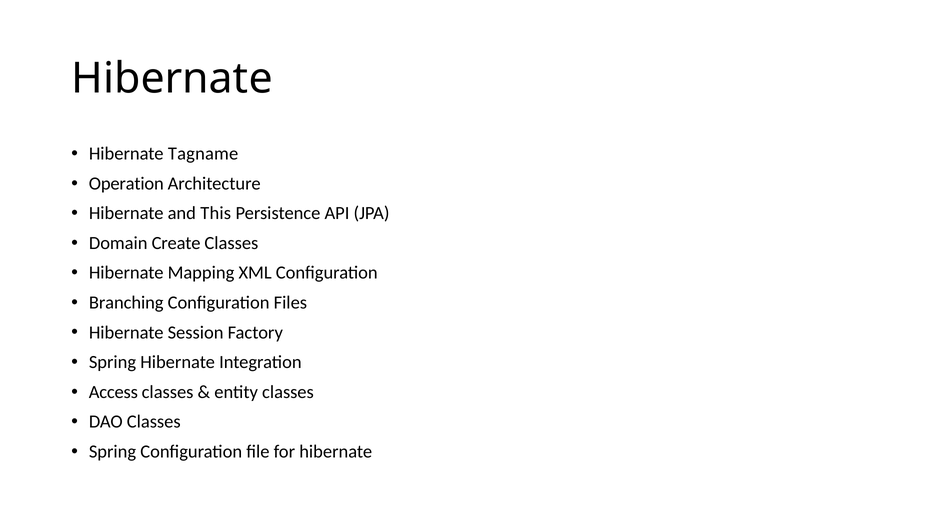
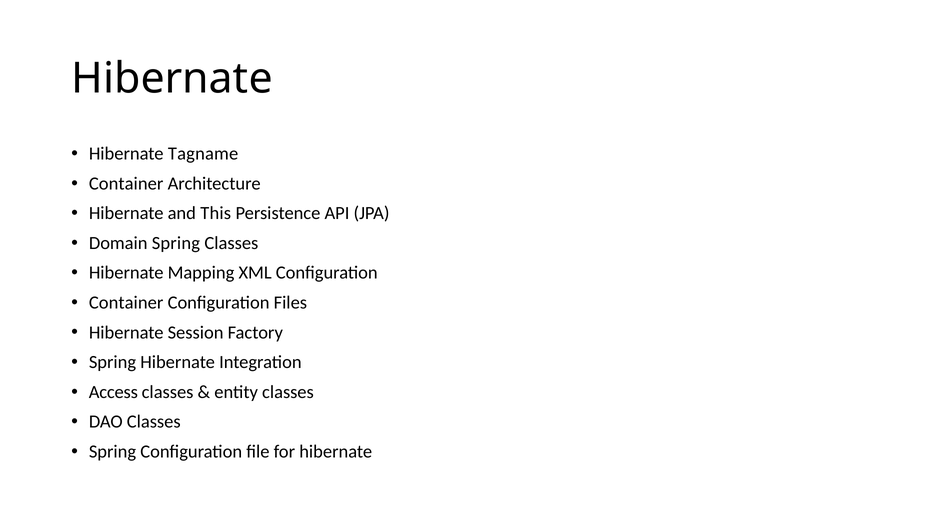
Operation: Operation -> Container (126, 183)
Domain Create: Create -> Spring (176, 243)
Branching: Branching -> Container (126, 302)
